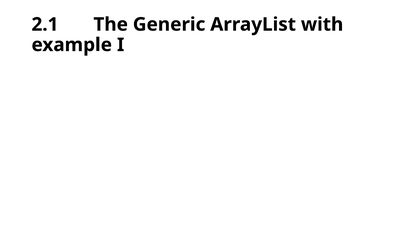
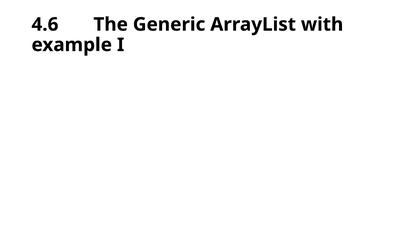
2.1: 2.1 -> 4.6 (45, 24)
